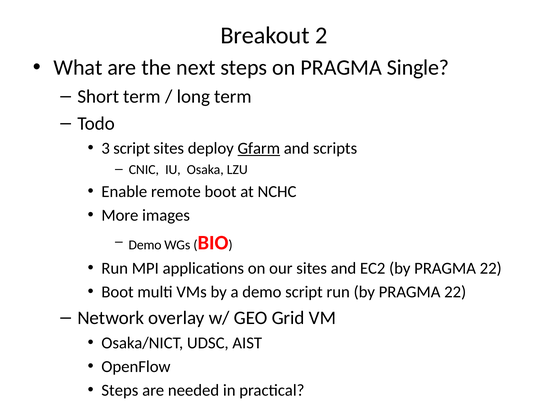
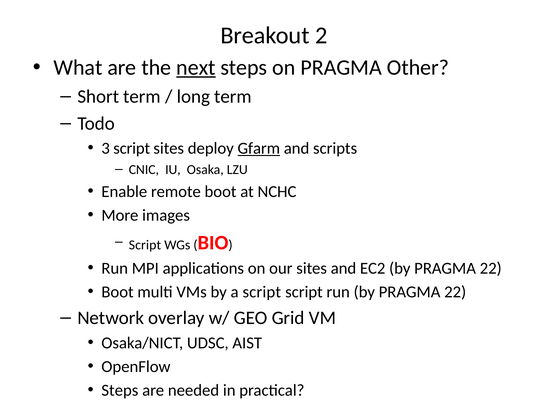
next underline: none -> present (196, 68)
Single: Single -> Other (418, 68)
Demo: Demo -> Script (145, 245)
a demo: demo -> script (262, 292)
